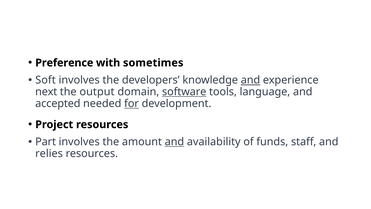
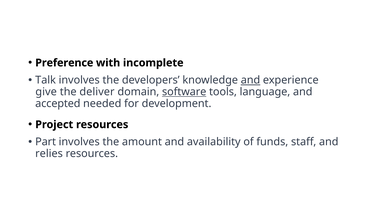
sometimes: sometimes -> incomplete (153, 63)
Soft: Soft -> Talk (46, 80)
next: next -> give (46, 92)
output: output -> deliver (97, 92)
for underline: present -> none (132, 103)
and underline: present -> none (174, 142)
